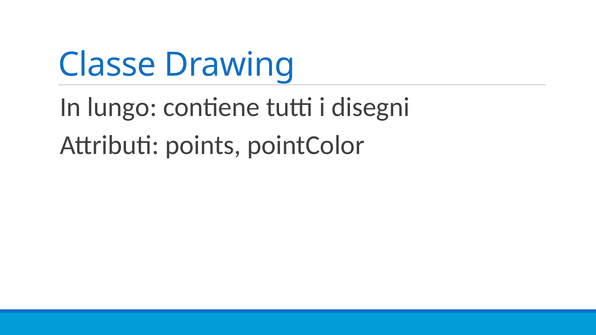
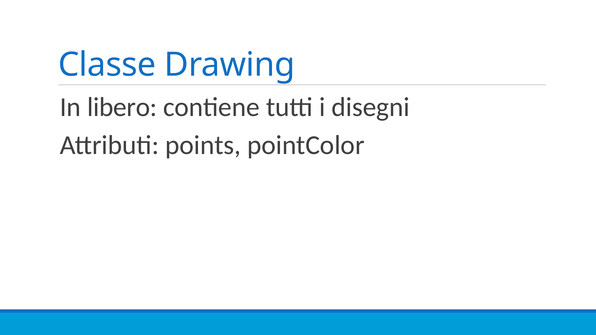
lungo: lungo -> libero (122, 107)
